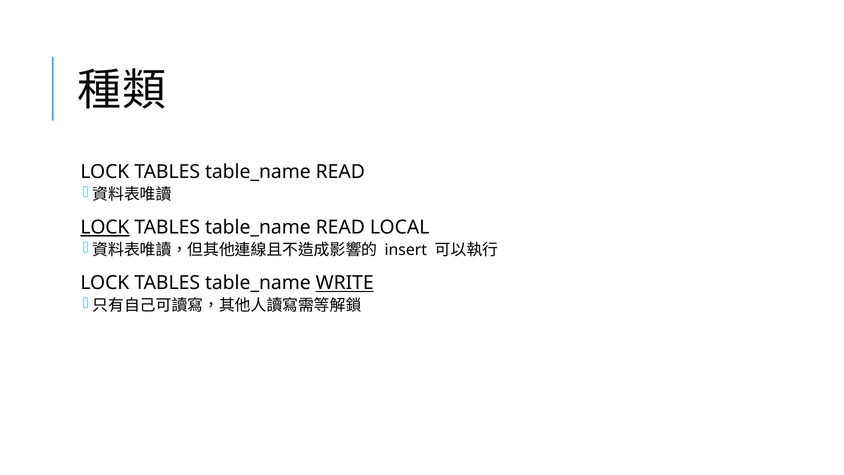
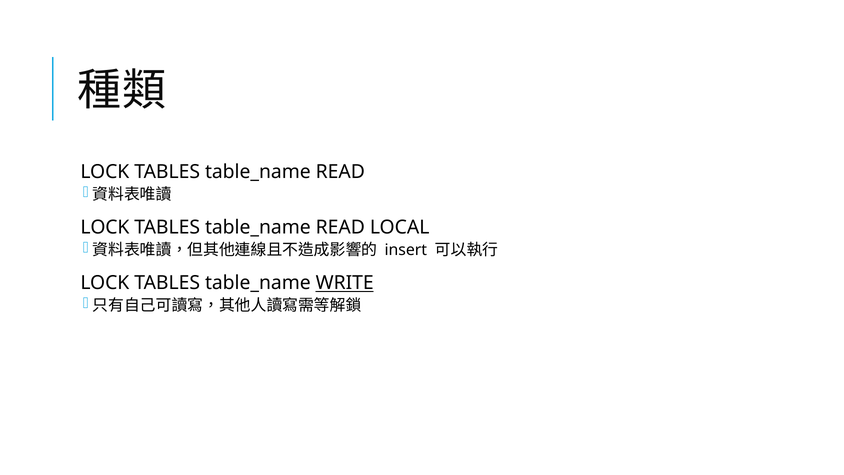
LOCK underline: present -> none (105, 227)
